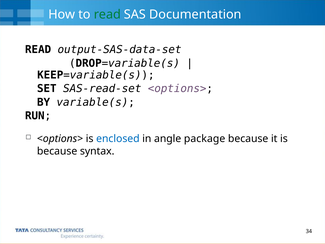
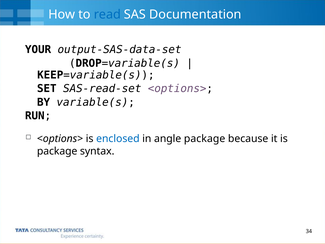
read colour: green -> blue (107, 14)
READ: READ -> YOUR (38, 50)
because: because -> package (57, 151)
